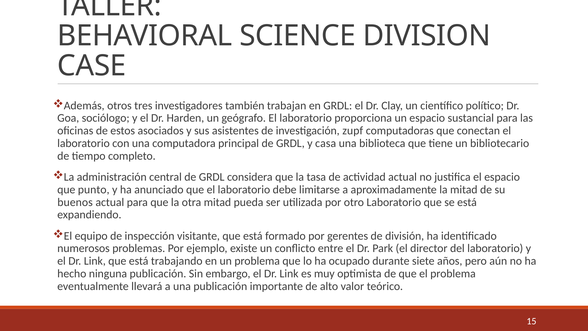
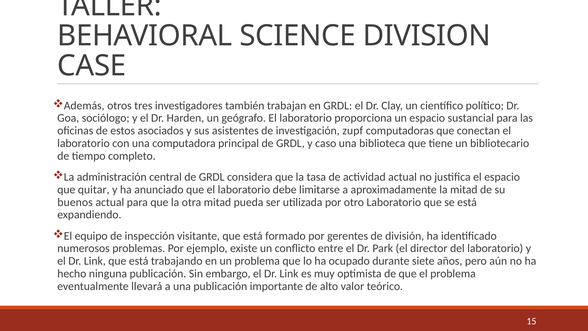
casa: casa -> caso (326, 143)
punto: punto -> quitar (94, 189)
